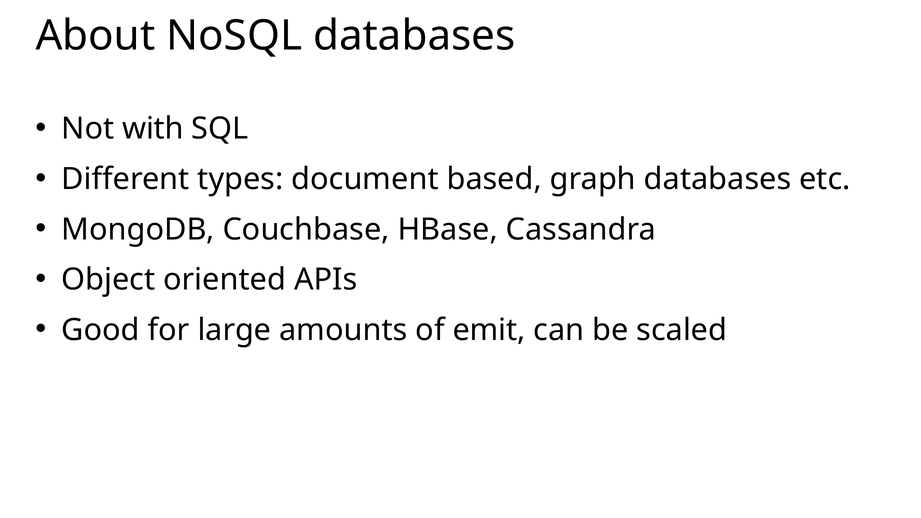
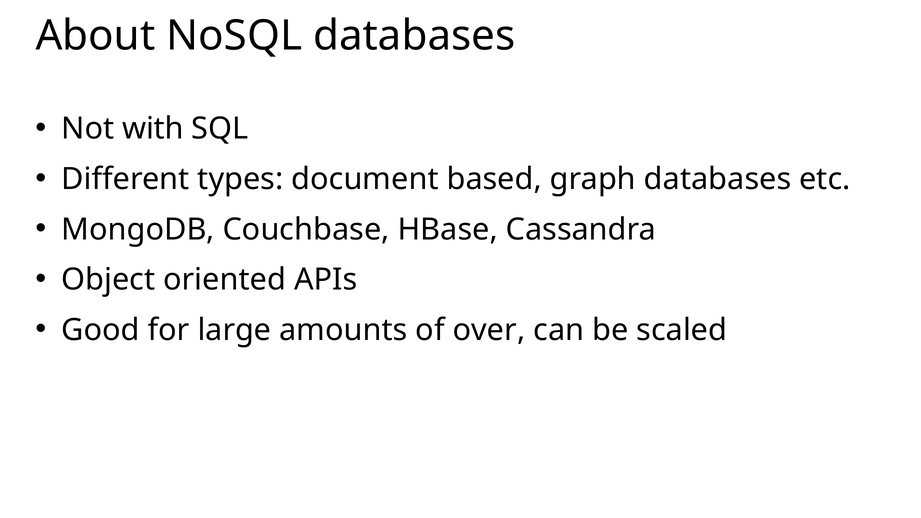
emit: emit -> over (489, 330)
